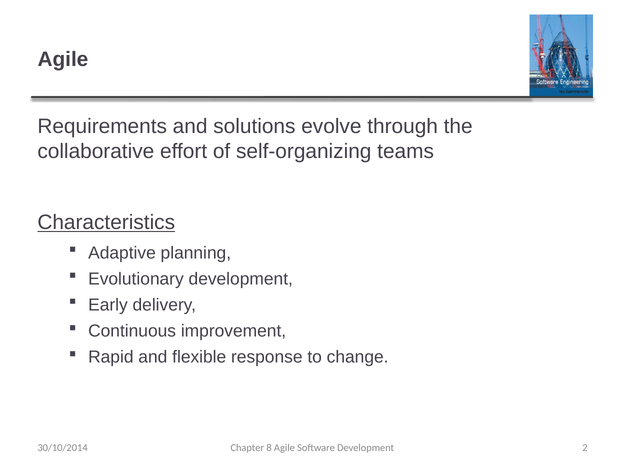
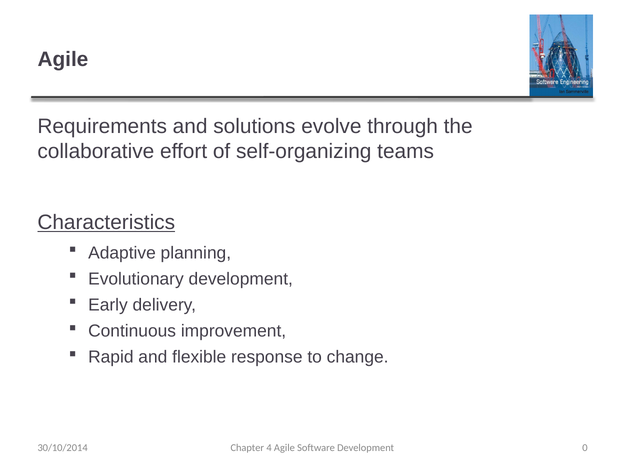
8: 8 -> 4 (269, 448)
2: 2 -> 0 (585, 448)
